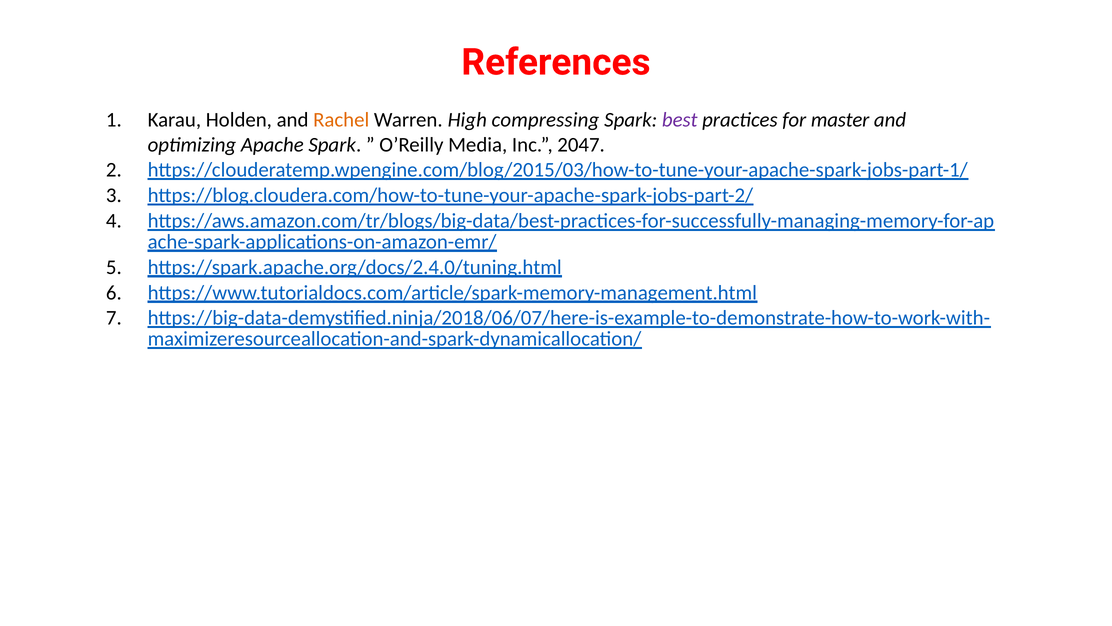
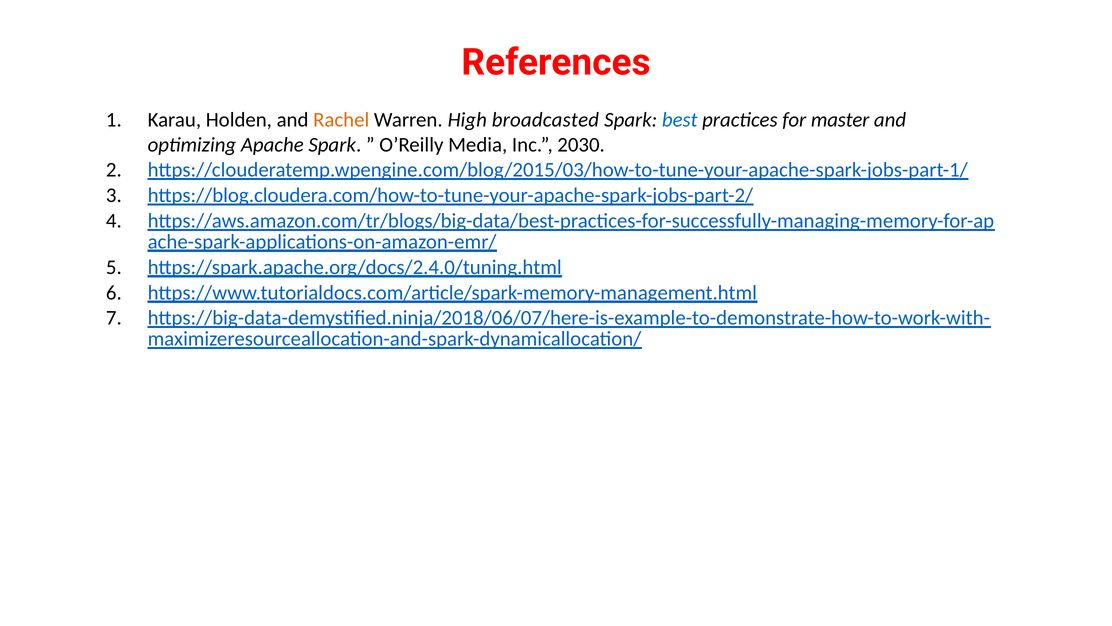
compressing: compressing -> broadcasted (545, 120)
best colour: purple -> blue (680, 120)
2047: 2047 -> 2030 (581, 145)
